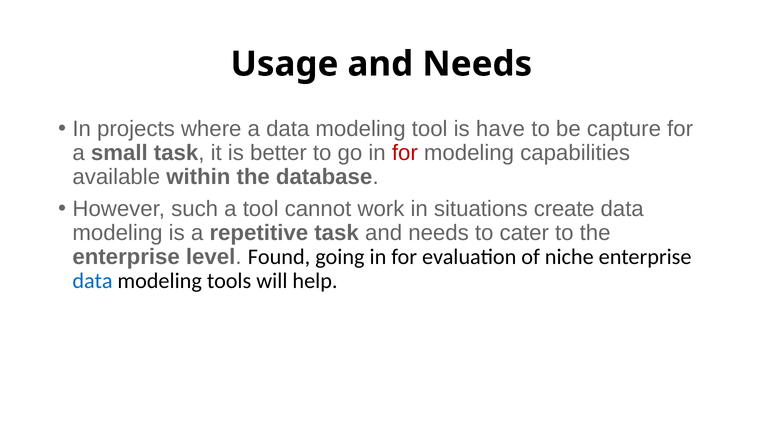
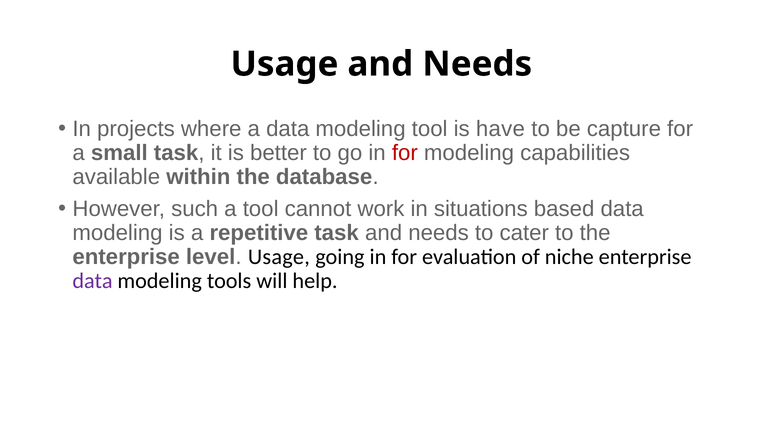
create: create -> based (564, 209)
level Found: Found -> Usage (279, 257)
data colour: blue -> purple (93, 281)
